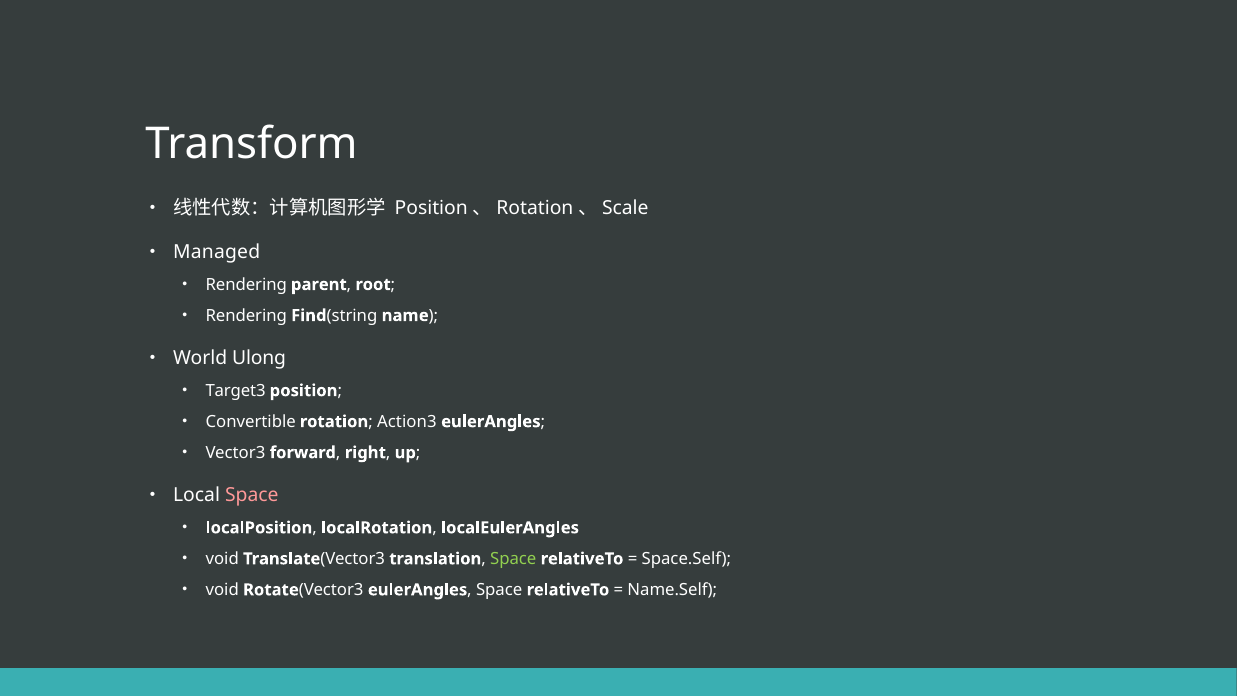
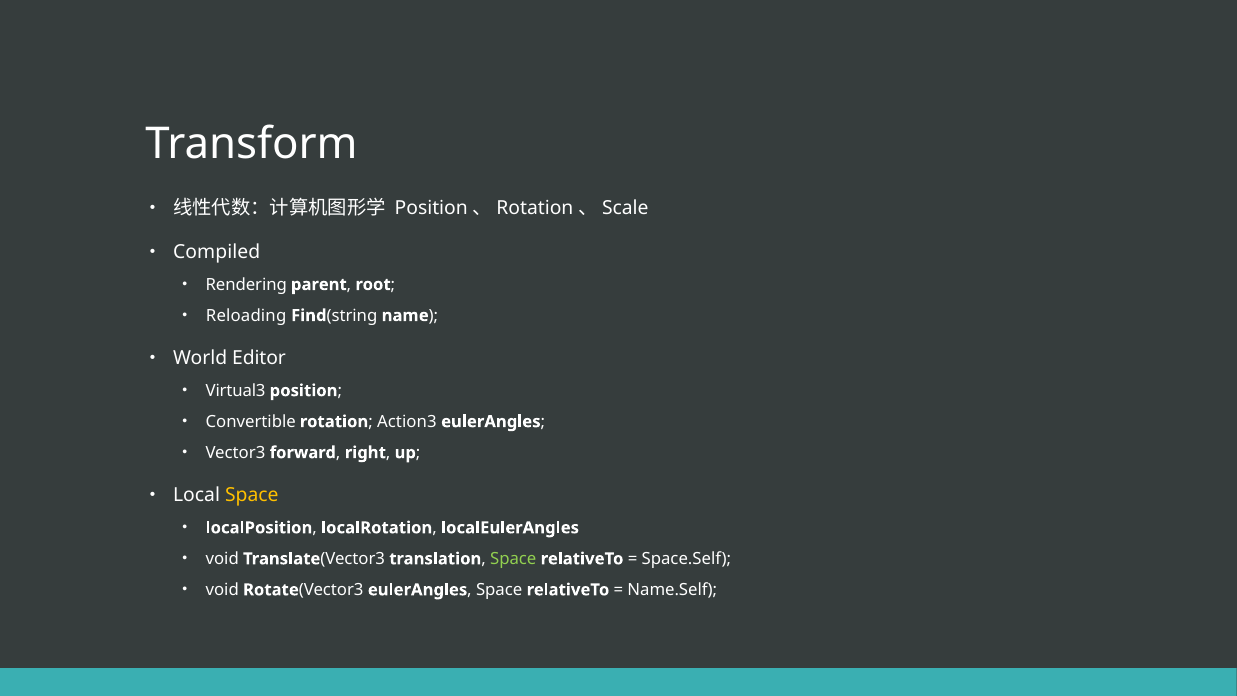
Managed: Managed -> Compiled (217, 252)
Rendering: Rendering -> Reloading (246, 315)
Ulong: Ulong -> Editor (259, 358)
Target3: Target3 -> Virtual3 (236, 391)
Space colour: pink -> yellow (252, 495)
